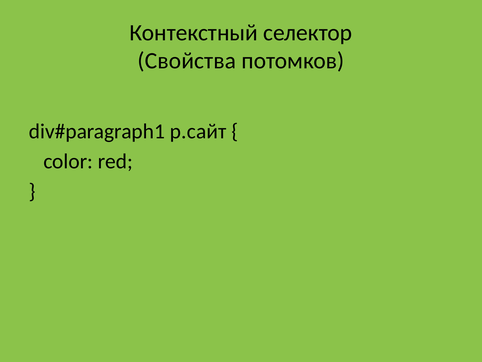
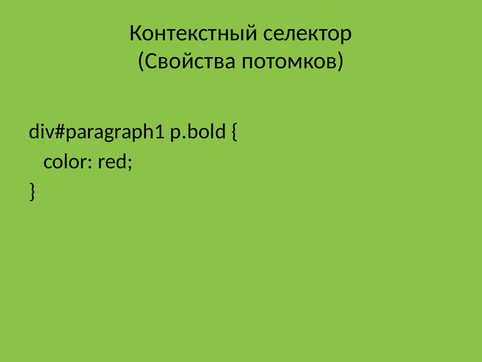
p.сайт: p.сайт -> p.bold (198, 131)
